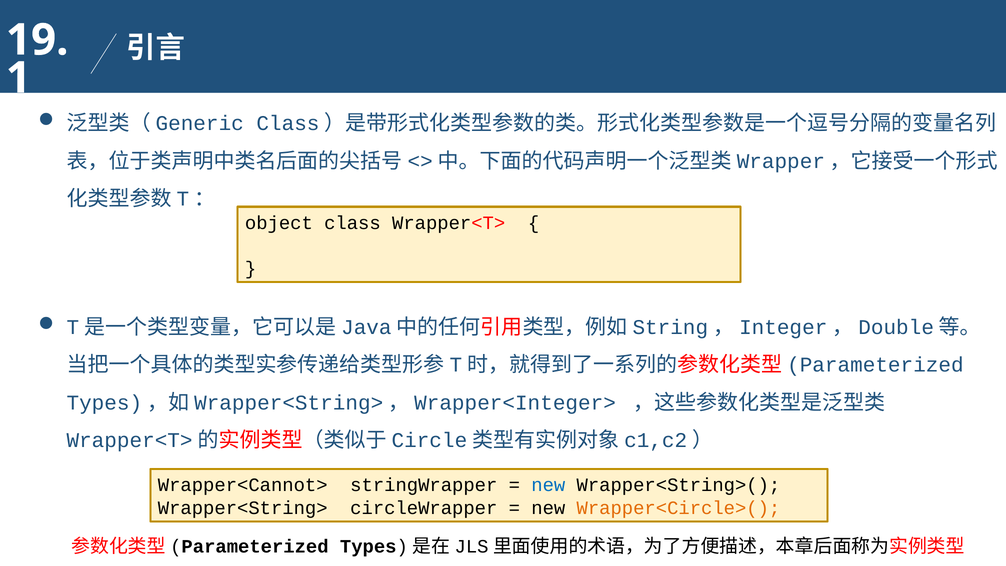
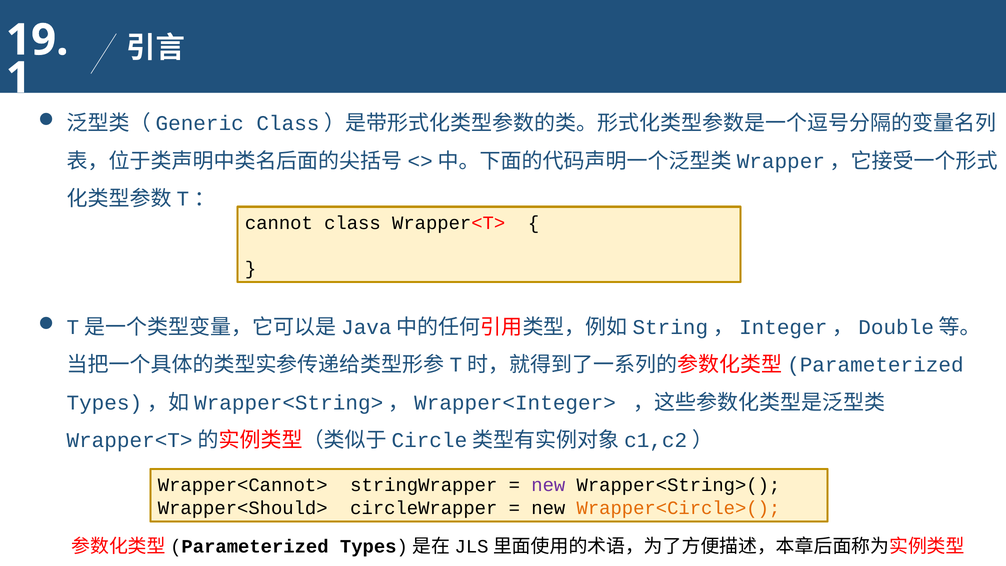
object: object -> cannot (279, 223)
new colour: blue -> purple (548, 485)
Wrapper<String>: Wrapper<String> -> Wrapper<Should> (243, 508)
